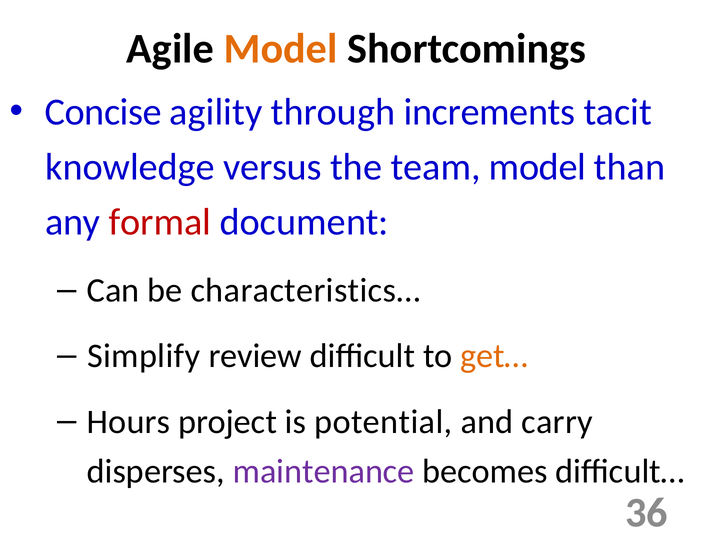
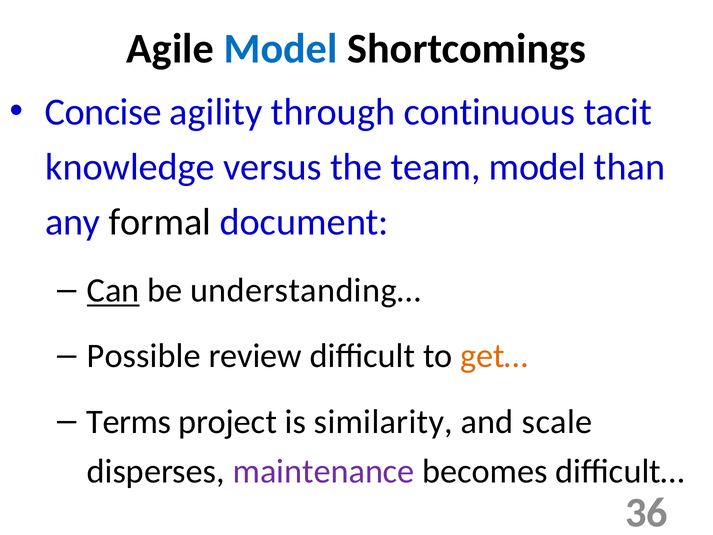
Model colour: orange -> blue (281, 49)
increments: increments -> continuous (489, 112)
formal colour: red -> black (160, 222)
Can underline: none -> present (113, 290)
characteristics…: characteristics… -> understanding… (305, 290)
Simplify: Simplify -> Possible (144, 356)
Hours: Hours -> Terms (129, 422)
potential: potential -> similarity (383, 422)
carry: carry -> scale (557, 422)
